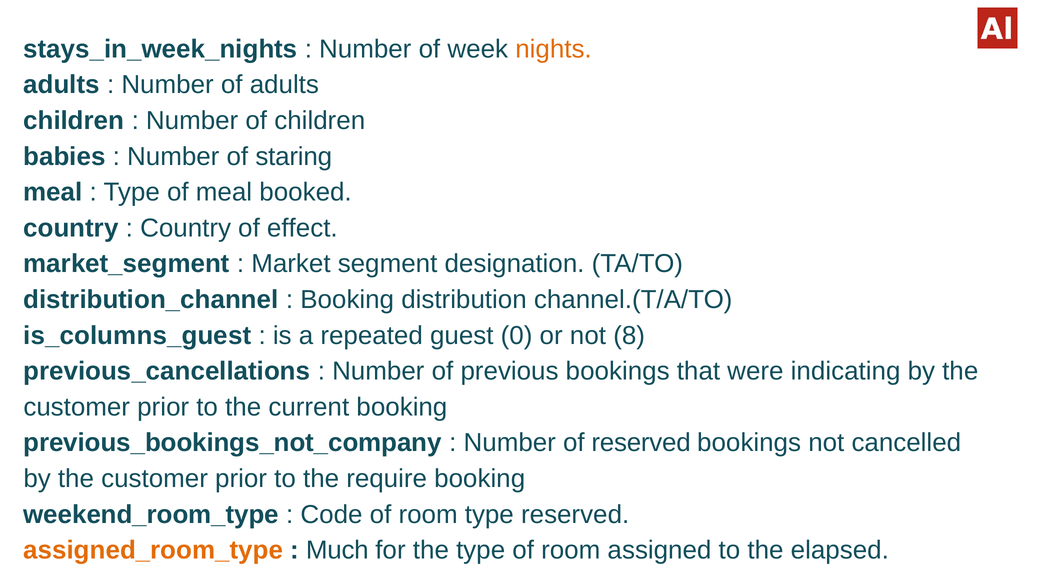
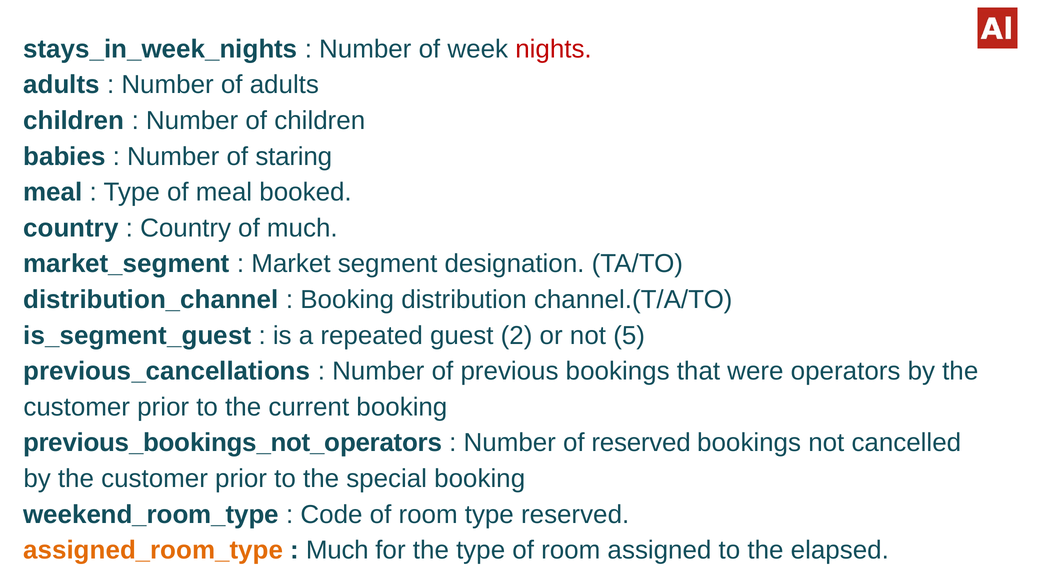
nights colour: orange -> red (553, 49)
of effect: effect -> much (302, 228)
is_columns_guest: is_columns_guest -> is_segment_guest (137, 336)
0: 0 -> 2 (517, 336)
8: 8 -> 5 (629, 336)
indicating: indicating -> operators (846, 372)
previous_bookings_not_company: previous_bookings_not_company -> previous_bookings_not_operators (233, 443)
require: require -> special (387, 479)
